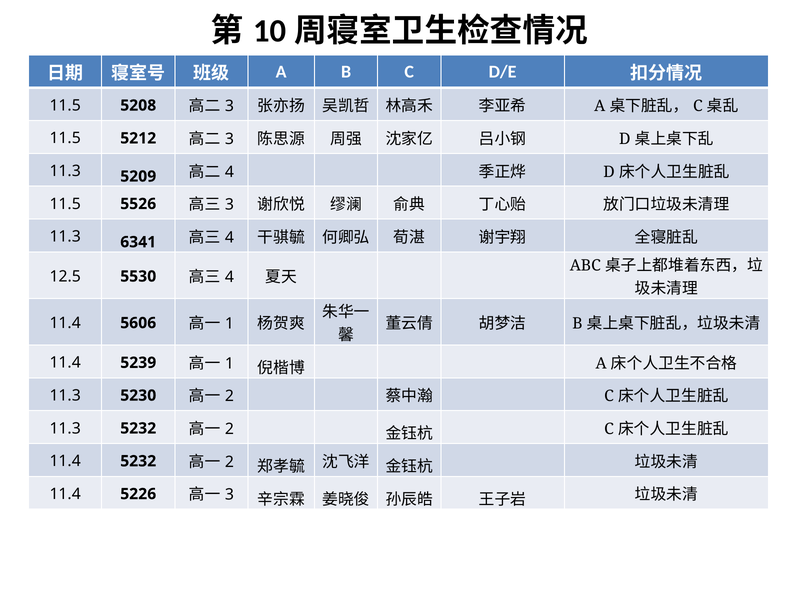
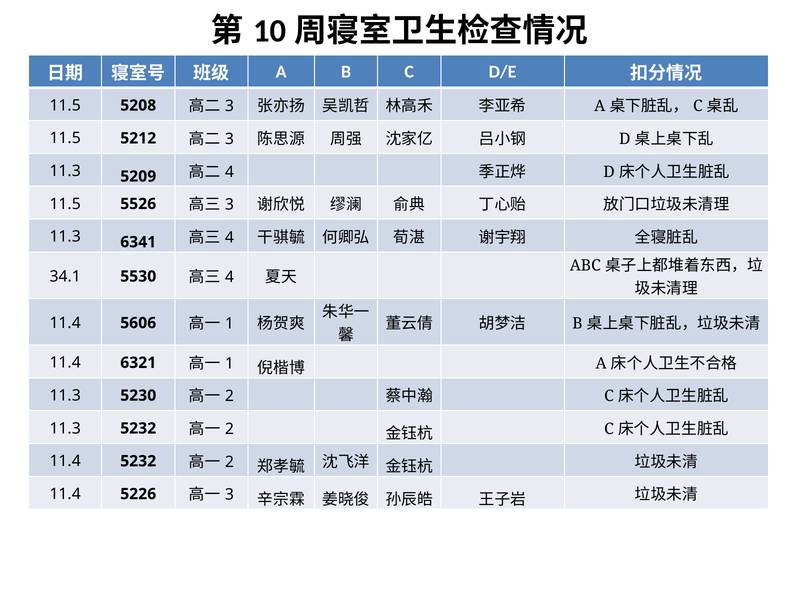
12.5: 12.5 -> 34.1 (65, 277)
5239: 5239 -> 6321 (138, 363)
